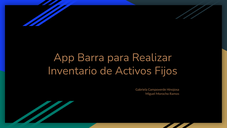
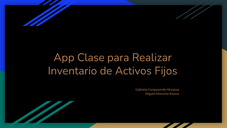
Barra: Barra -> Clase (91, 57)
